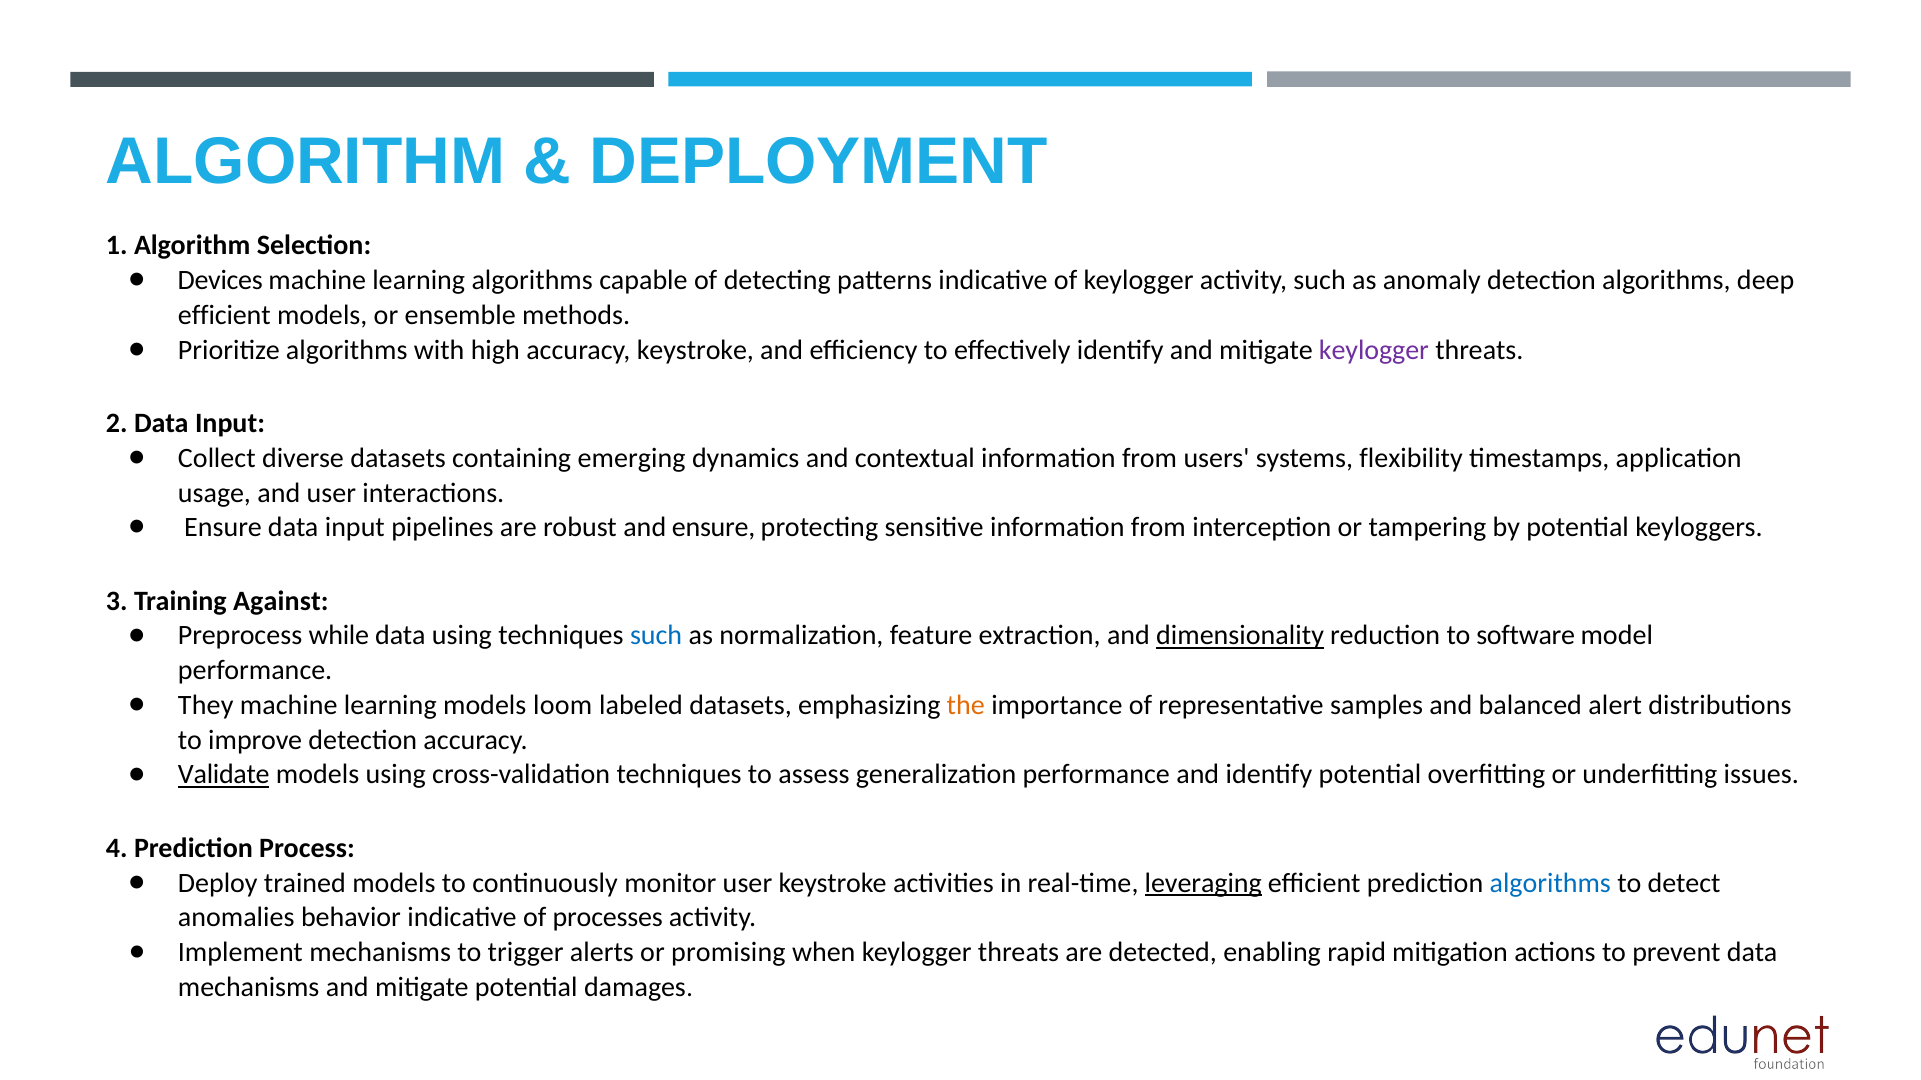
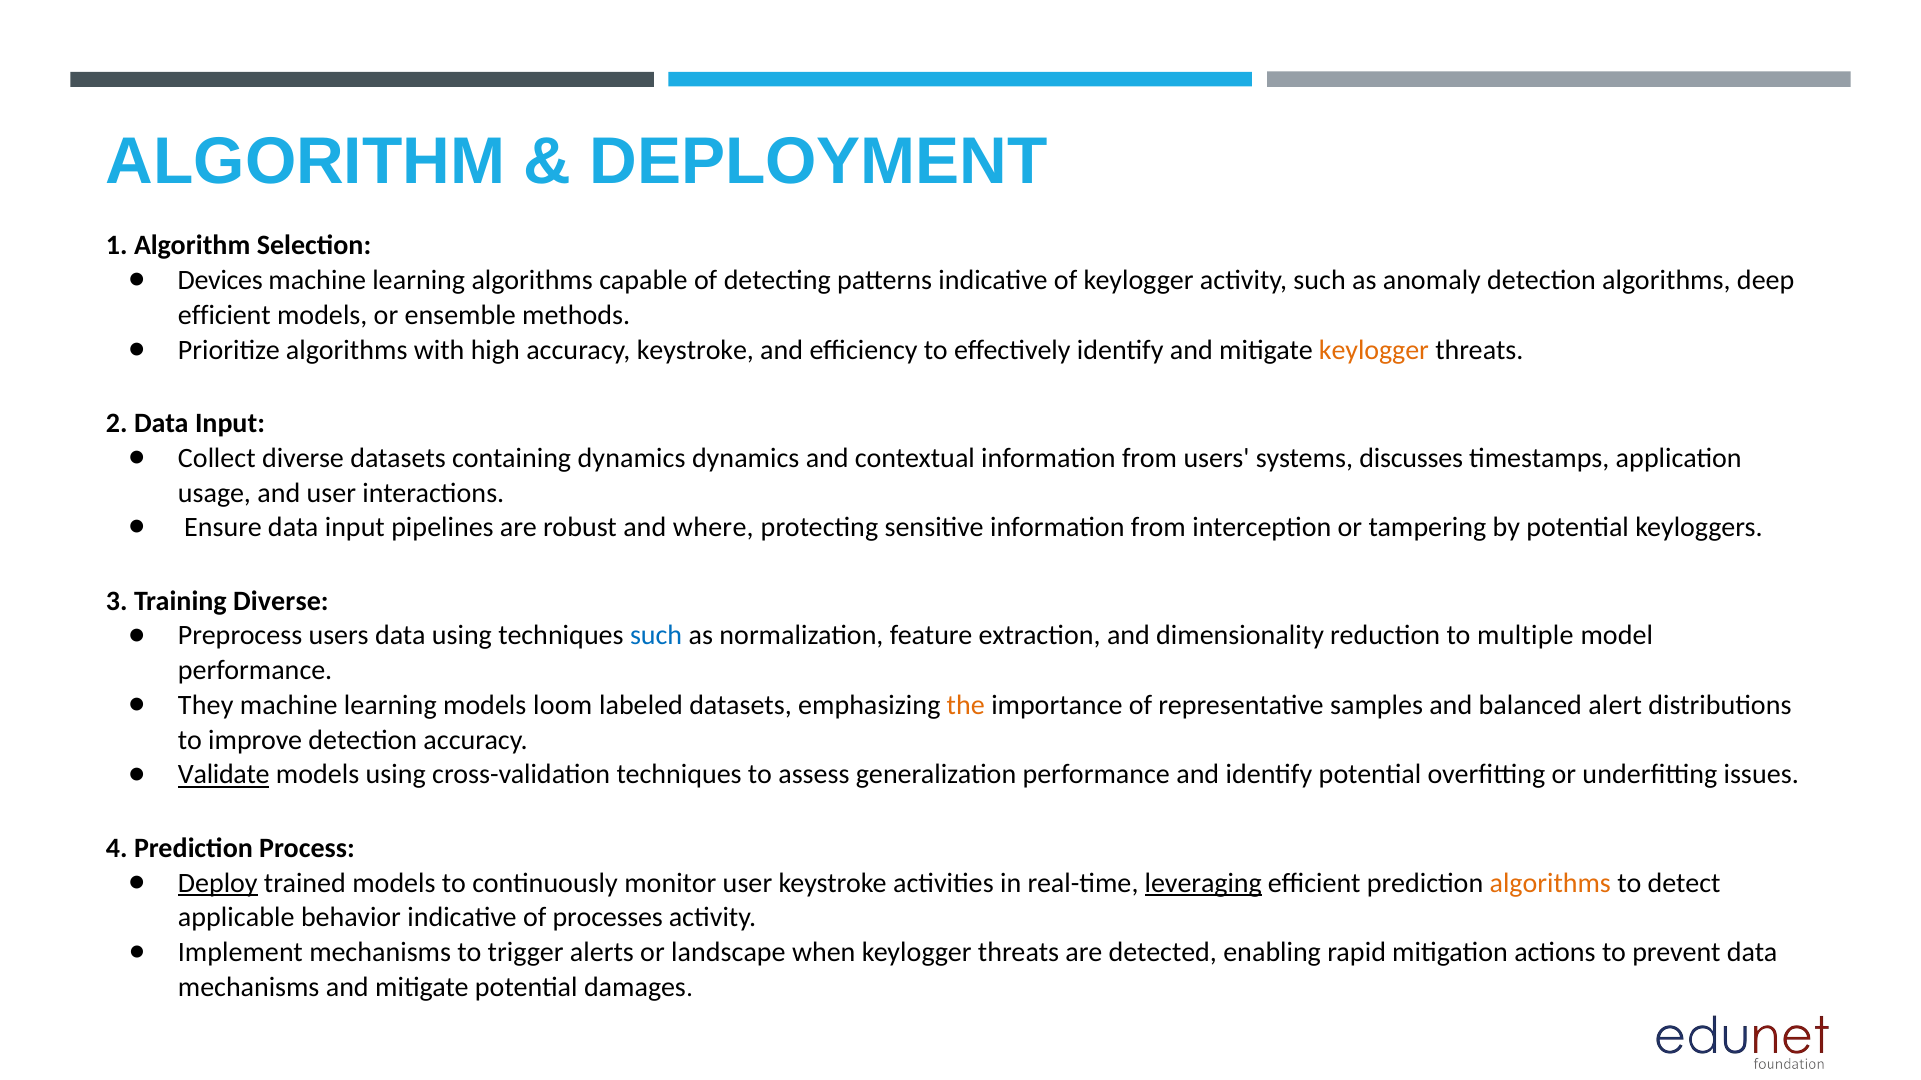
keylogger colour: purple -> orange (1374, 350)
containing emerging: emerging -> dynamics (632, 458)
flexibility: flexibility -> discusses (1411, 458)
and ensure: ensure -> where (713, 528)
Training Against: Against -> Diverse (281, 601)
Preprocess while: while -> users (339, 636)
dimensionality underline: present -> none (1240, 636)
software: software -> multiple (1525, 636)
Deploy underline: none -> present (218, 883)
algorithms colour: blue -> orange (1550, 883)
anomalies: anomalies -> applicable (236, 918)
promising: promising -> landscape (728, 953)
